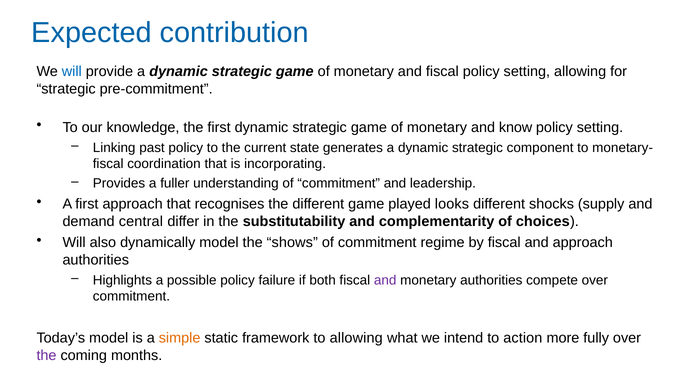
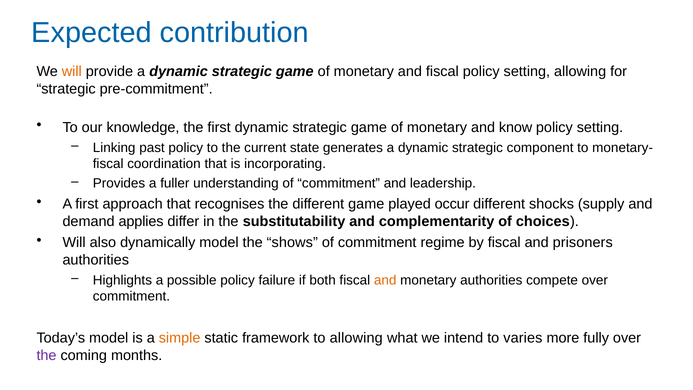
will colour: blue -> orange (72, 72)
looks: looks -> occur (452, 204)
central: central -> applies (141, 221)
and approach: approach -> prisoners (583, 243)
and colour: purple -> orange (385, 280)
action: action -> varies (523, 338)
